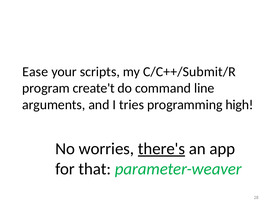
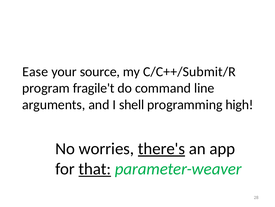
scripts: scripts -> source (100, 71)
create't: create't -> fragile't (94, 88)
tries: tries -> shell (132, 104)
that underline: none -> present (95, 168)
